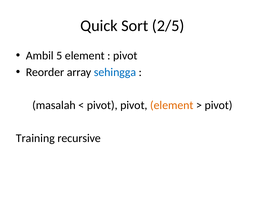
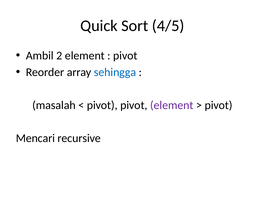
2/5: 2/5 -> 4/5 (168, 26)
5: 5 -> 2 (59, 56)
element colour: orange -> purple (172, 105)
Training: Training -> Mencari (35, 138)
